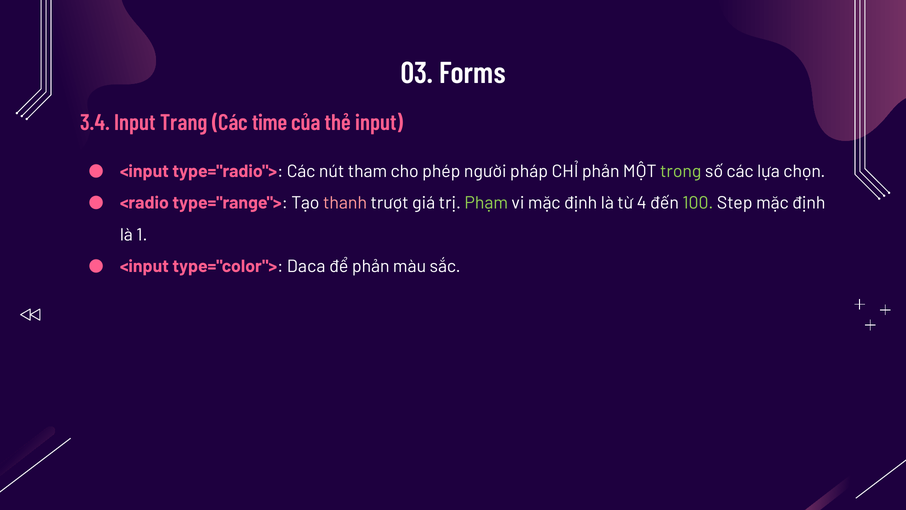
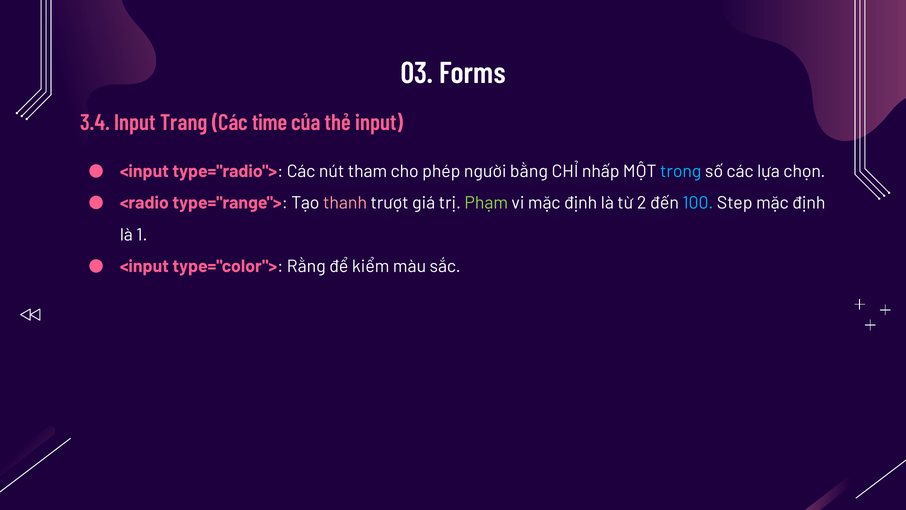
pháp: pháp -> bằng (529, 171)
CHỈ phản: phản -> nhấp (601, 171)
trong colour: light green -> light blue (681, 171)
4: 4 -> 2 (642, 203)
100 colour: light green -> light blue (698, 203)
Daca: Daca -> Rằng (306, 266)
để phản: phản -> kiểm (371, 266)
